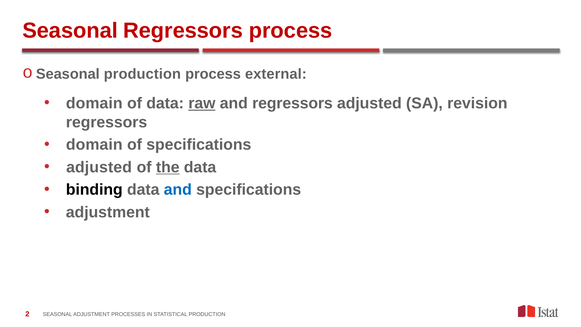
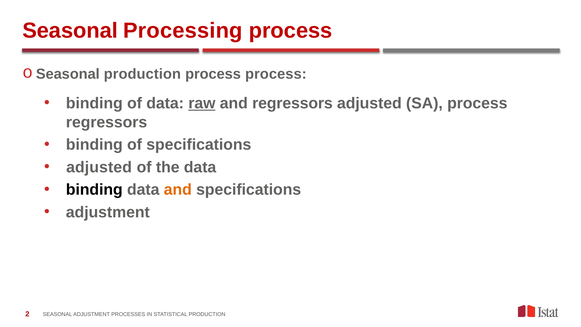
Seasonal Regressors: Regressors -> Processing (183, 31)
process external: external -> process (276, 74)
domain: domain -> binding (94, 103)
SA revision: revision -> process (477, 103)
domain: domain -> binding (94, 145)
the underline: present -> none (168, 167)
and colour: blue -> orange (178, 190)
